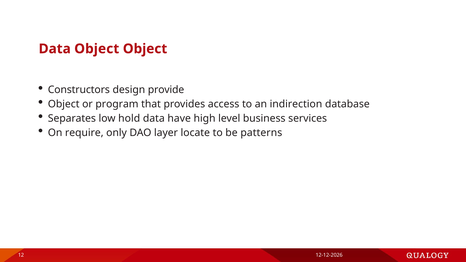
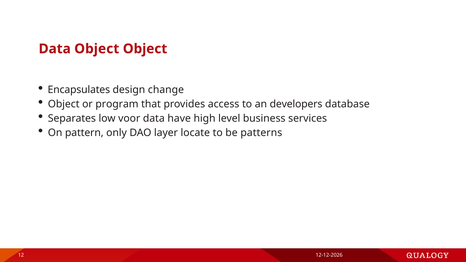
Constructors: Constructors -> Encapsulates (79, 90)
provide: provide -> change (166, 90)
indirection: indirection -> developers (296, 104)
hold: hold -> voor (129, 118)
require: require -> pattern (84, 133)
